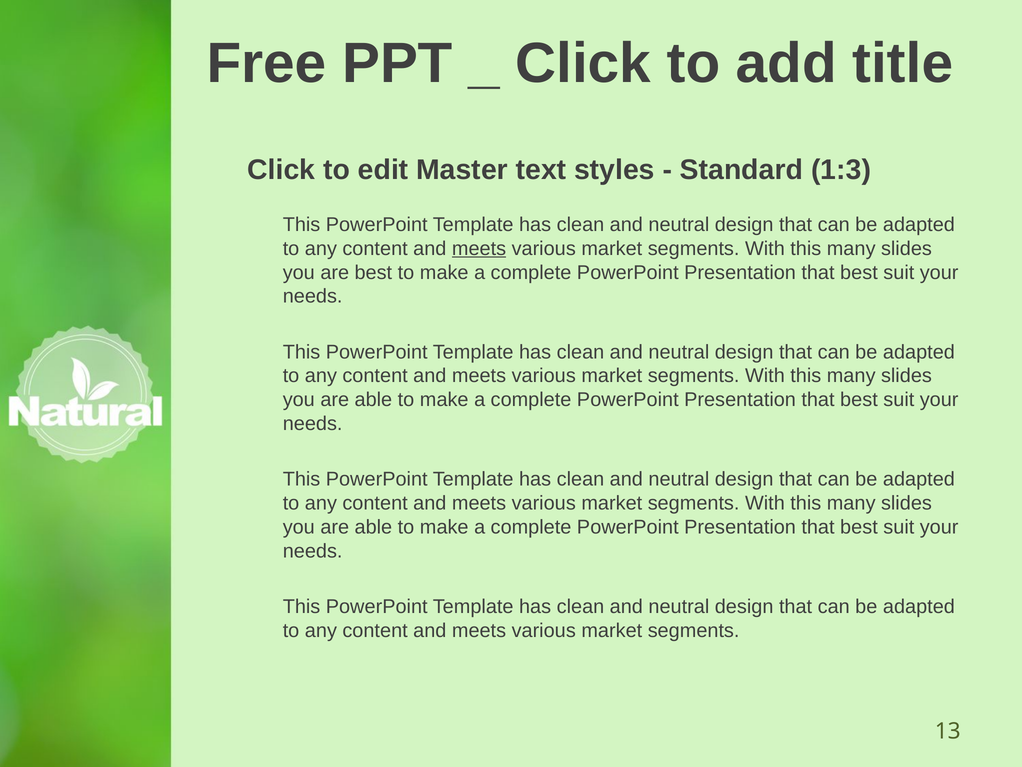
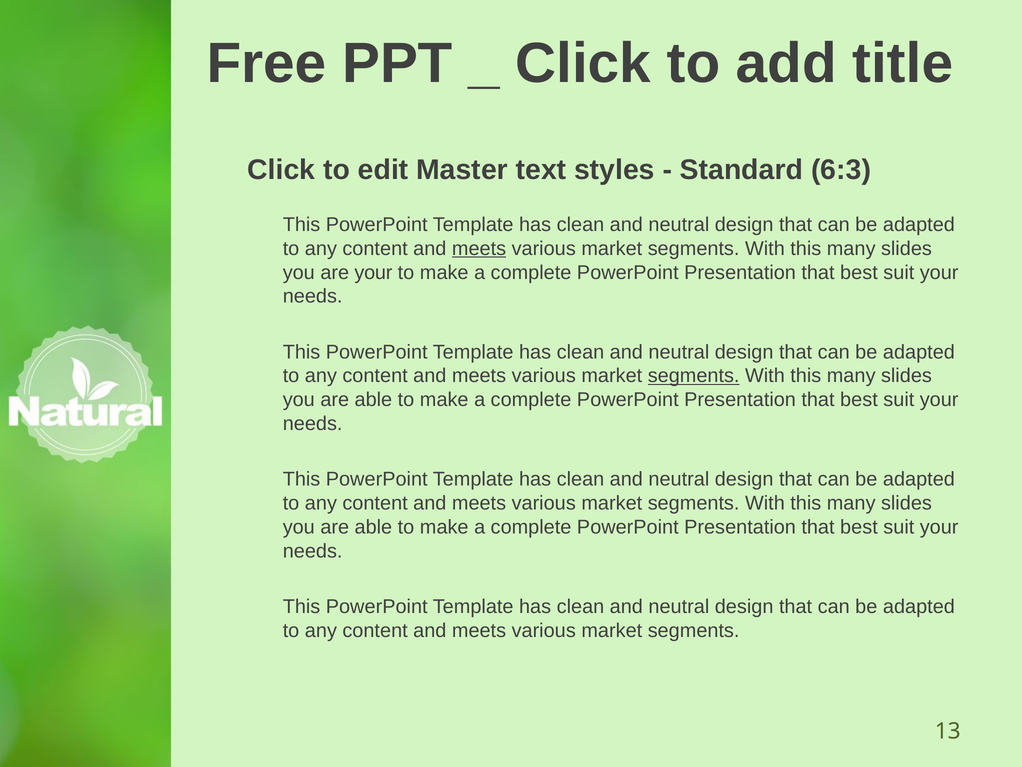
1:3: 1:3 -> 6:3 (841, 170)
are best: best -> your (373, 272)
segments underline: none -> present (694, 376)
